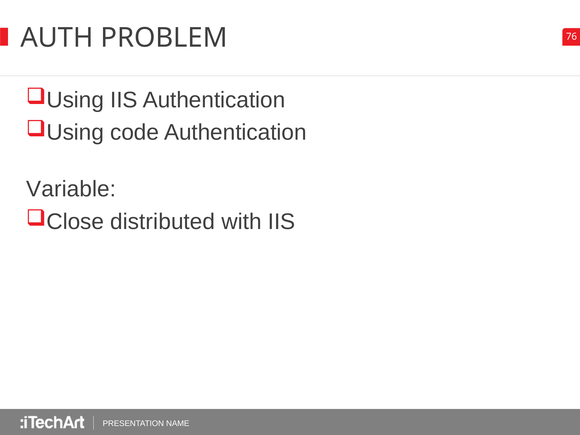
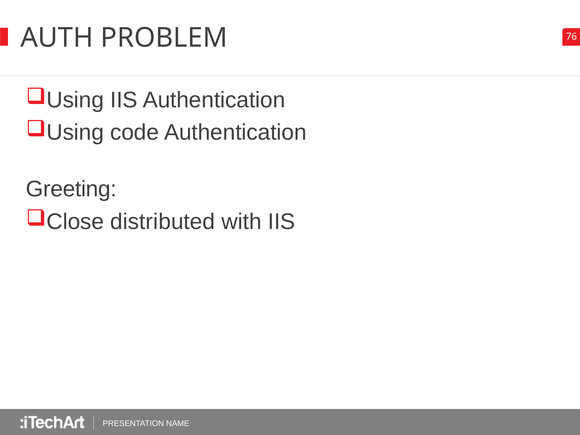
Variable: Variable -> Greeting (71, 189)
